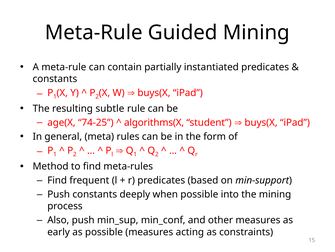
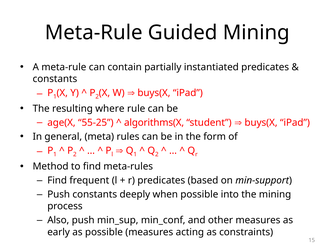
subtle: subtle -> where (110, 108)
74-25: 74-25 -> 55-25 (96, 122)
